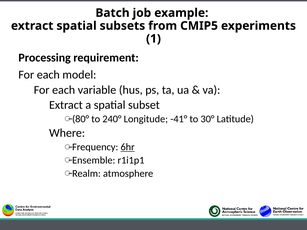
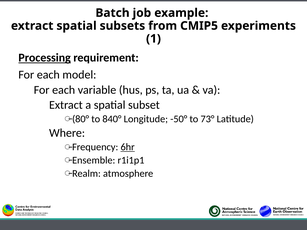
Processing underline: none -> present (45, 58)
240°: 240° -> 840° (112, 119)
-41°: -41° -> -50° (179, 119)
30°: 30° -> 73° (207, 119)
